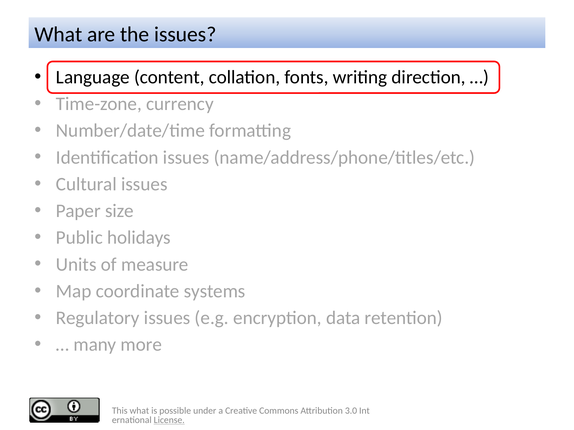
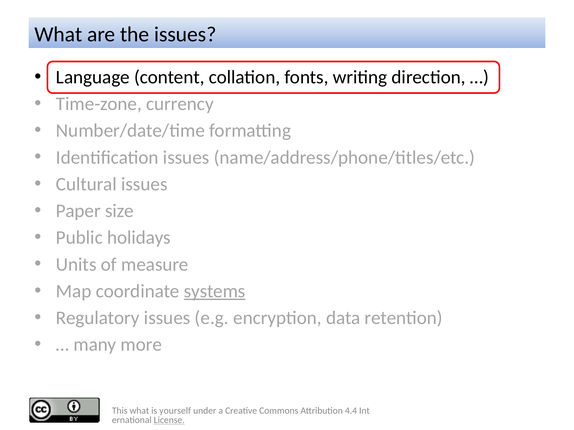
systems underline: none -> present (215, 291)
possible: possible -> yourself (175, 411)
3.0: 3.0 -> 4.4 (351, 411)
